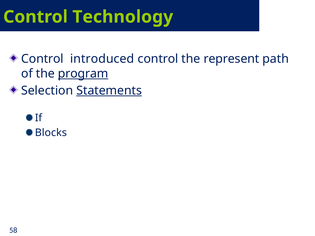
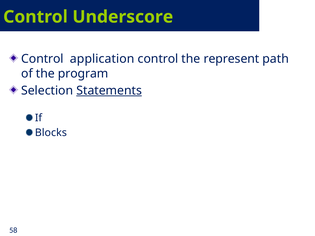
Technology: Technology -> Underscore (123, 17)
introduced: introduced -> application (102, 59)
program underline: present -> none (83, 74)
